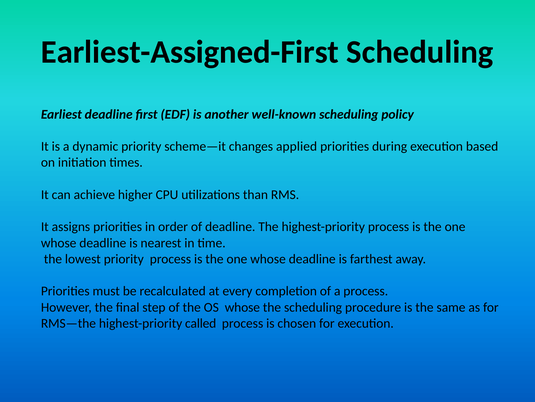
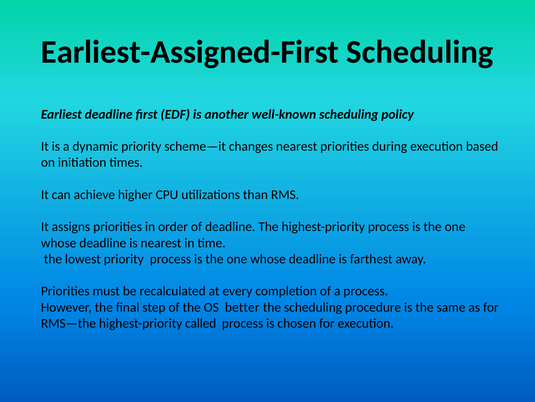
changes applied: applied -> nearest (297, 146)
OS whose: whose -> better (242, 307)
